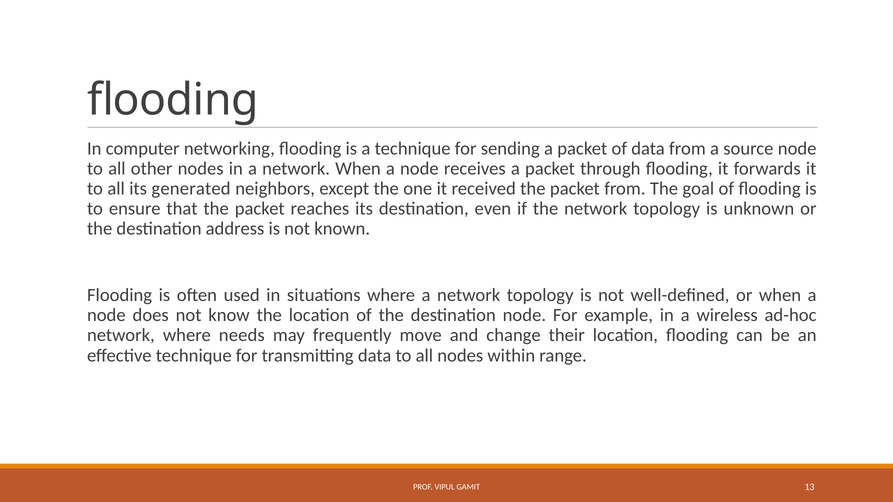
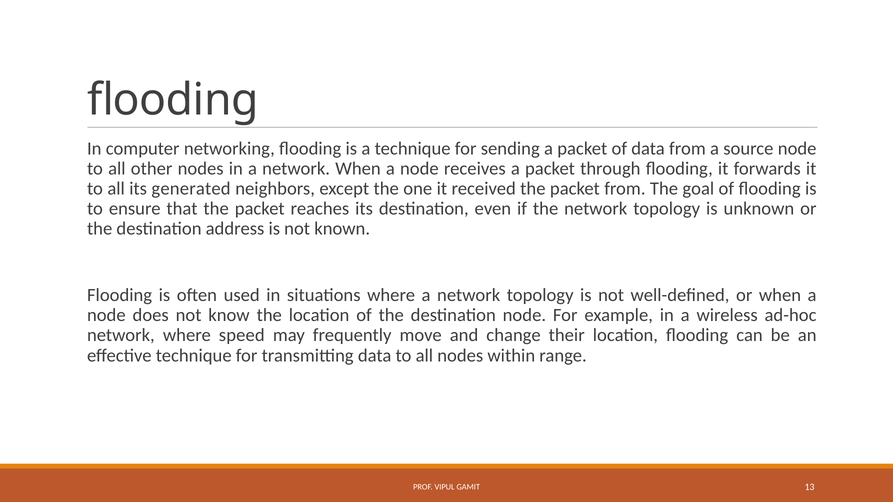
needs: needs -> speed (242, 336)
